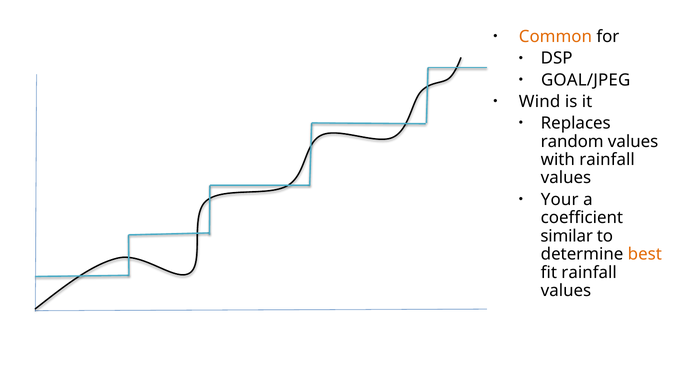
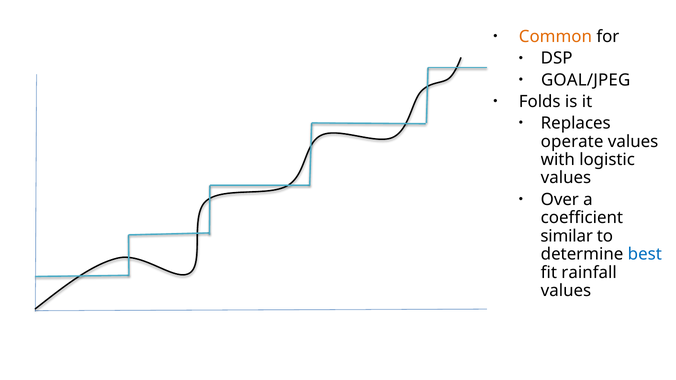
Wind: Wind -> Folds (540, 102)
random: random -> operate (572, 142)
with rainfall: rainfall -> logistic (607, 160)
Your: Your -> Over (560, 200)
best colour: orange -> blue (645, 254)
